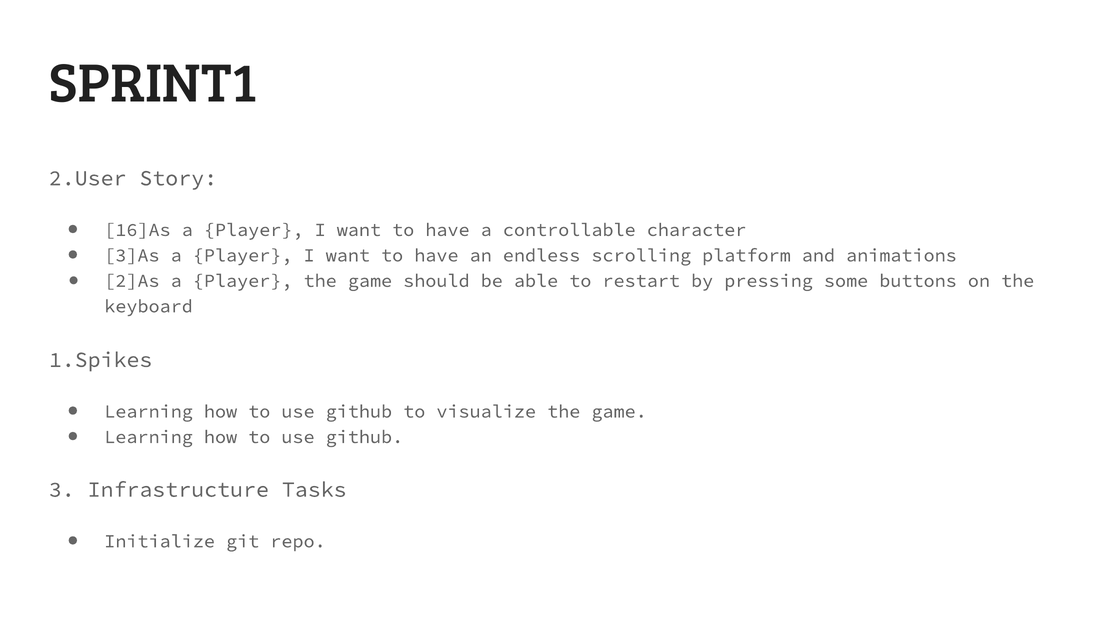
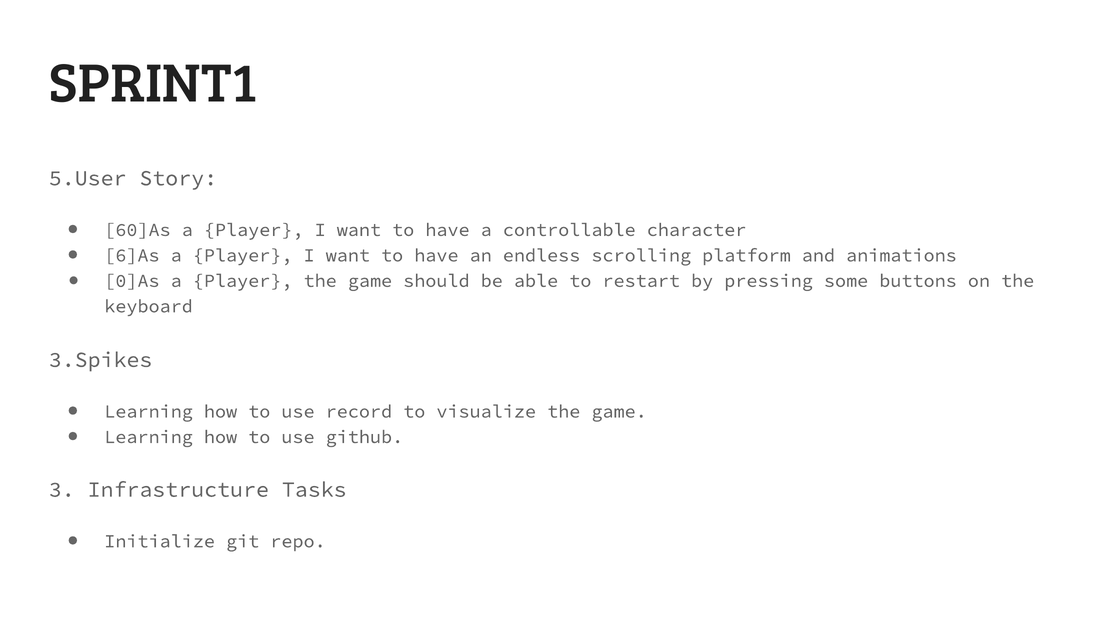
2.User: 2.User -> 5.User (88, 178)
16]As: 16]As -> 60]As (137, 230)
3]As: 3]As -> 6]As (132, 255)
2]As: 2]As -> 0]As (132, 281)
1.Spikes: 1.Spikes -> 3.Spikes (101, 360)
github: github -> record (359, 412)
